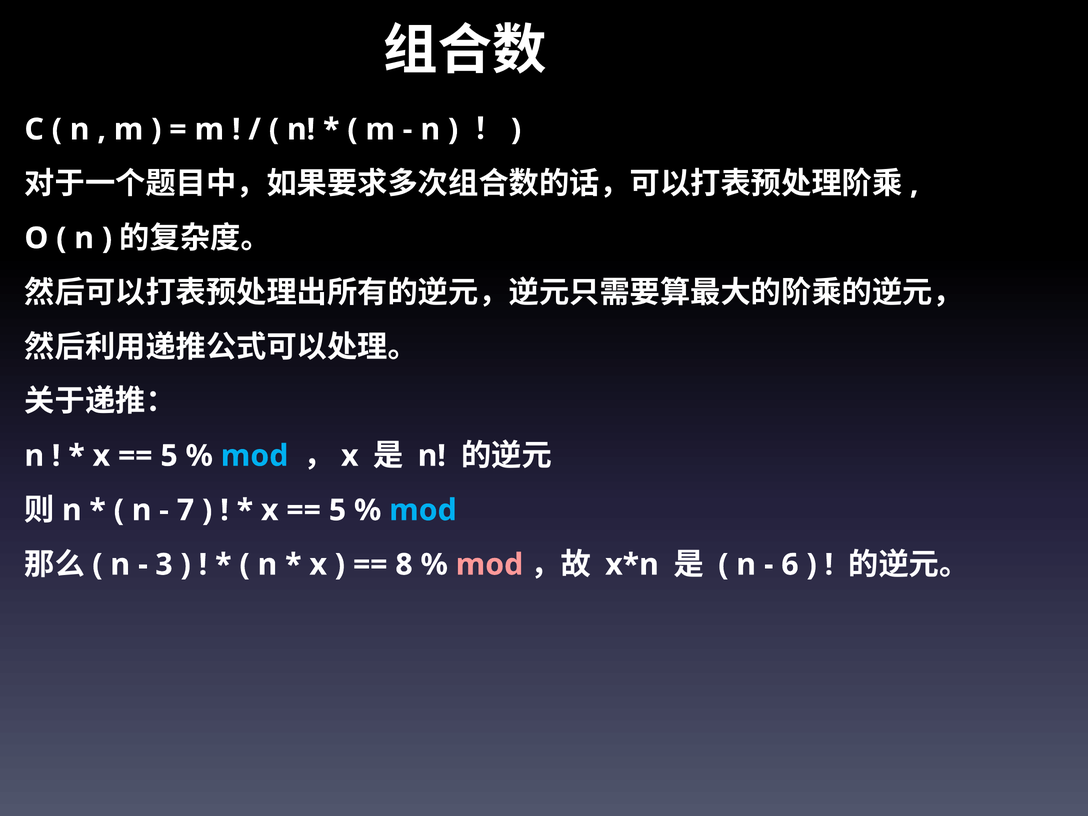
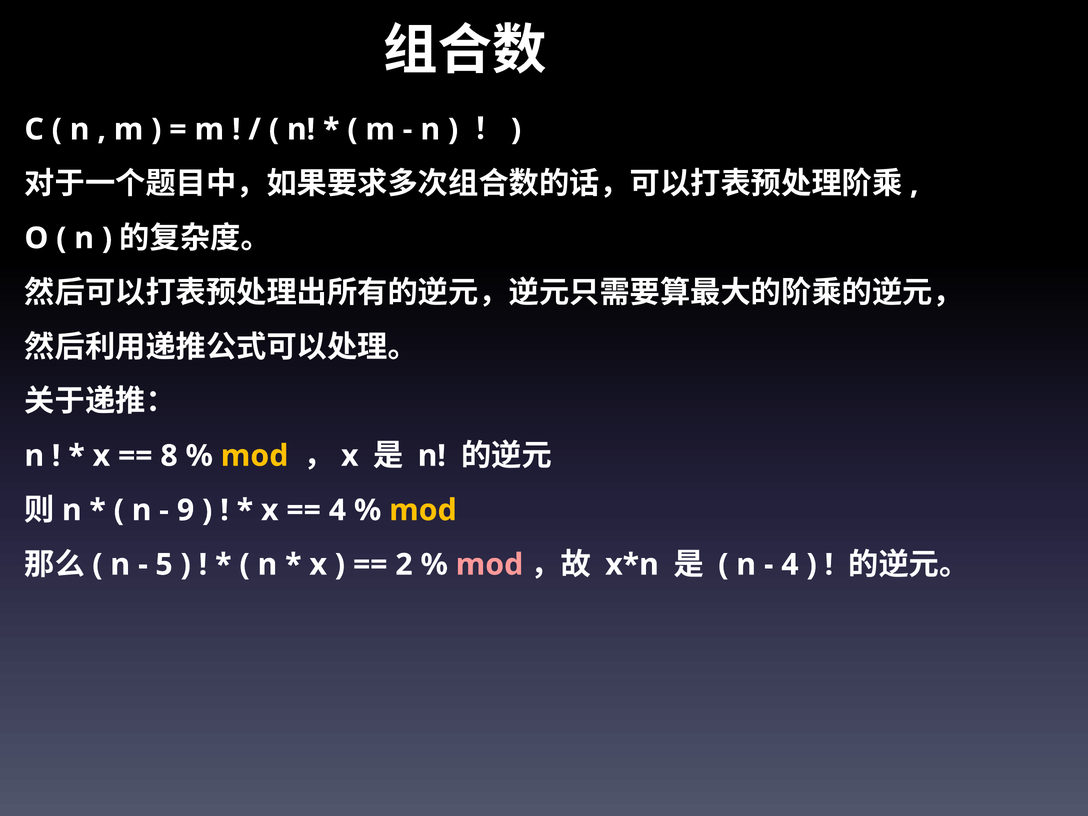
5: 5 -> 8 (169, 456)
mod colour: light blue -> yellow (255, 456)
7: 7 -> 9 (186, 510)
5: 5 -> 4 (337, 510)
mod colour: light blue -> yellow (423, 510)
3: 3 -> 5 (164, 565)
8: 8 -> 2 (404, 565)
6: 6 -> 4 (790, 565)
